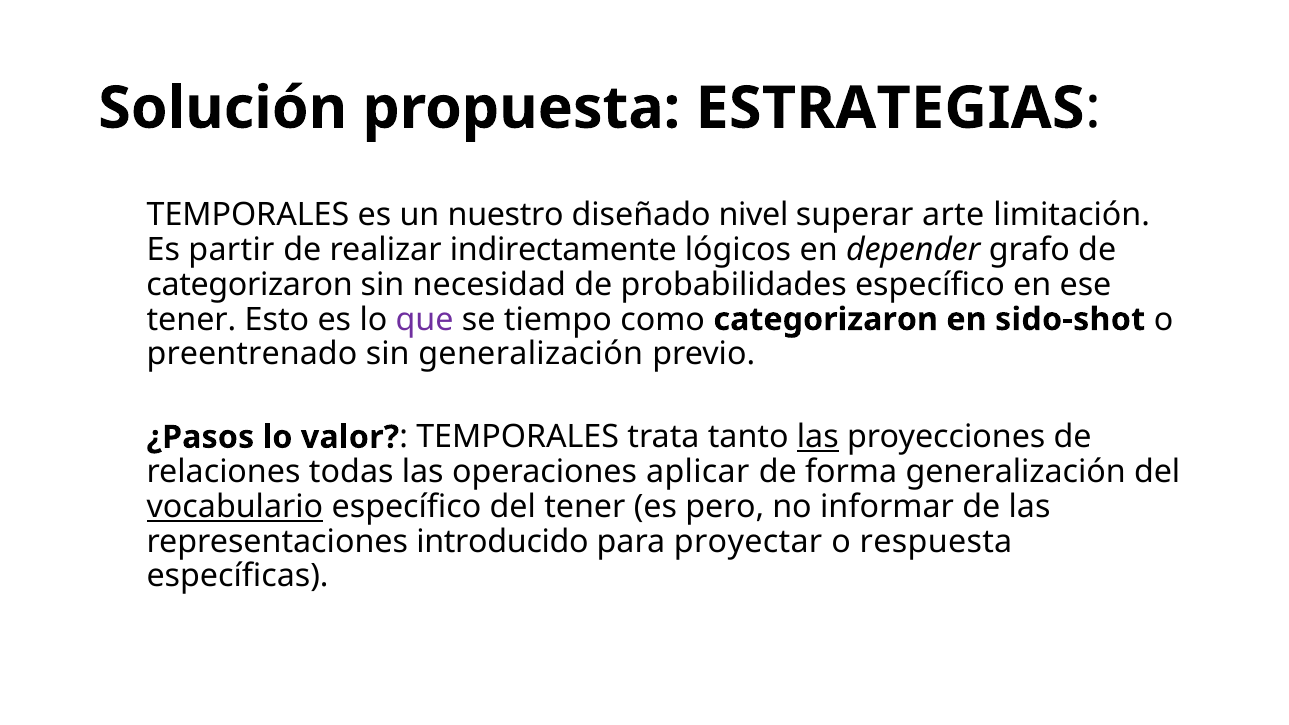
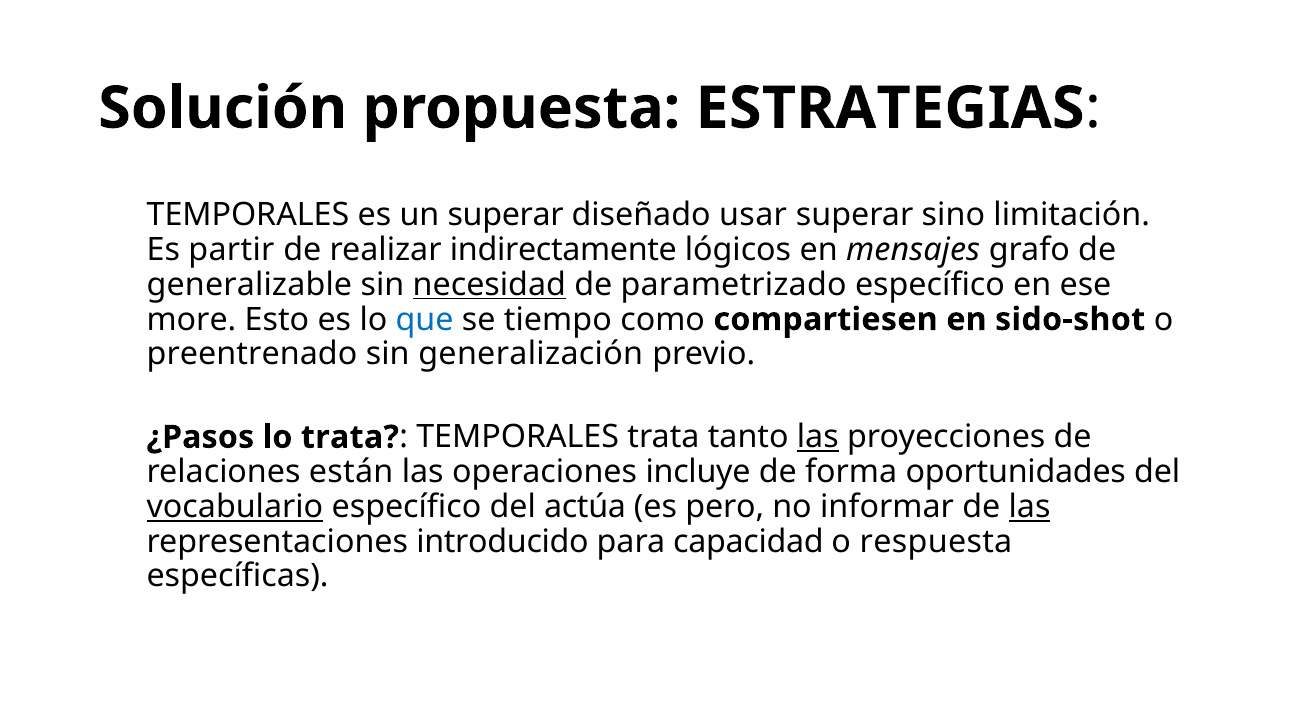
un nuestro: nuestro -> superar (506, 215)
nivel: nivel -> usar (753, 215)
arte: arte -> sino (953, 215)
depender: depender -> mensajes (913, 250)
categorizaron: categorizaron -> generalizable (249, 285)
necesidad underline: none -> present (489, 285)
probabilidades: probabilidades -> parametrizado (734, 285)
tener: tener -> more (191, 319)
que colour: purple -> blue (425, 319)
como categorizaron: categorizaron -> compartiesen (826, 319)
lo valor: valor -> trata (350, 437)
todas: todas -> están (351, 472)
aplicar: aplicar -> incluye (698, 472)
forma generalización: generalización -> oportunidades (1016, 472)
del tener: tener -> actúa (585, 507)
las underline: none -> present (1030, 507)
proyectar: proyectar -> capacidad (748, 542)
